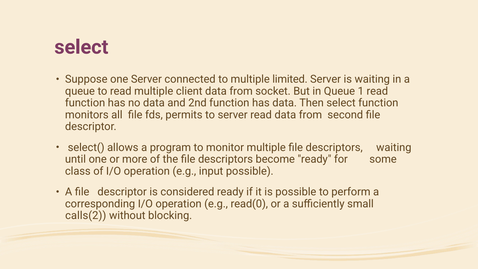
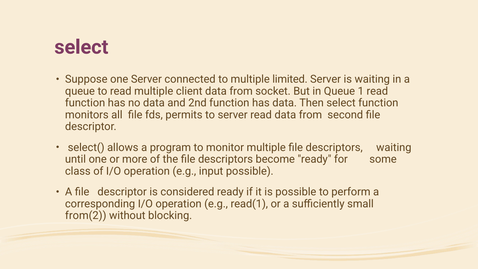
read(0: read(0 -> read(1 (249, 204)
calls(2: calls(2 -> from(2 (86, 216)
